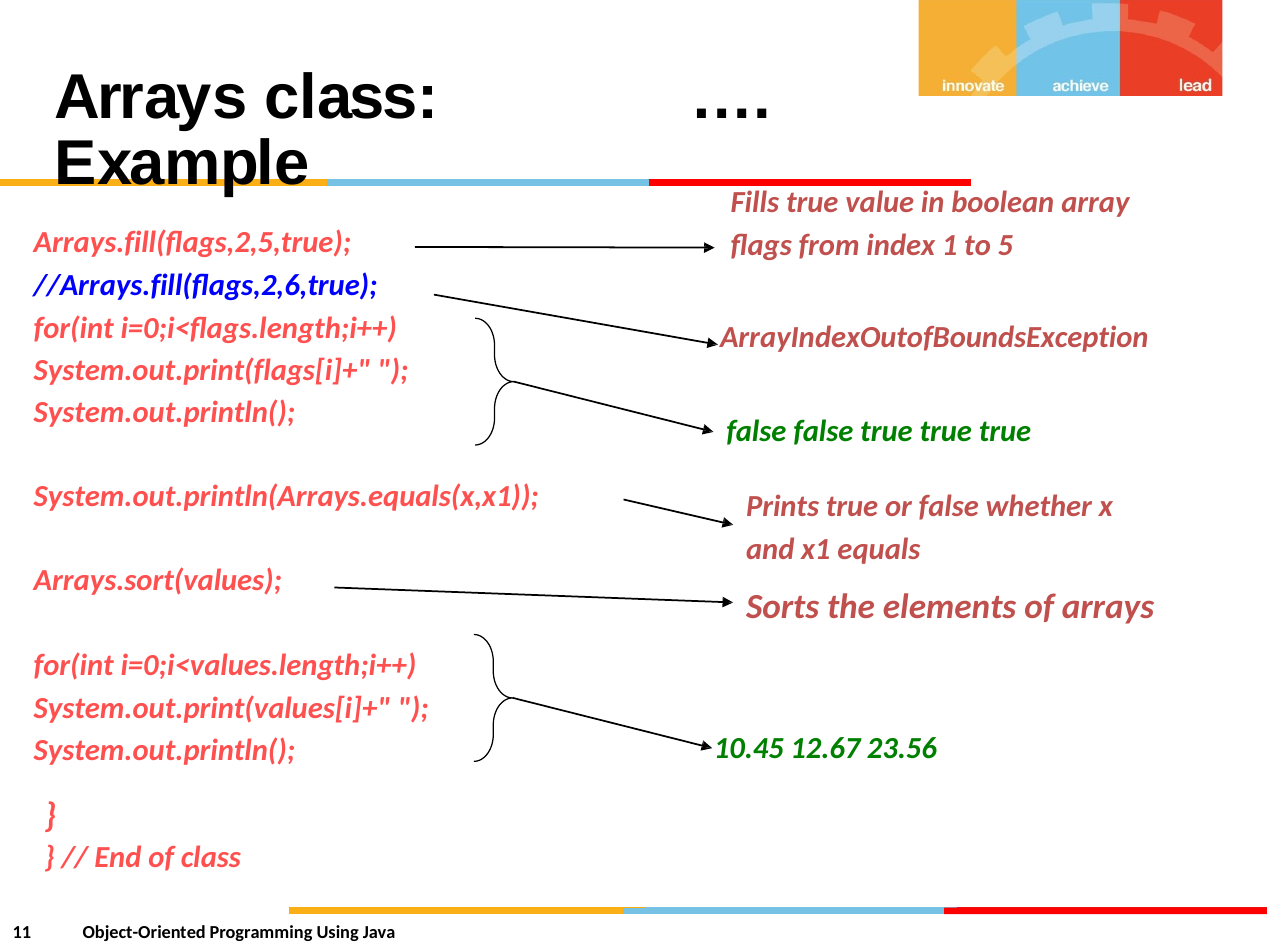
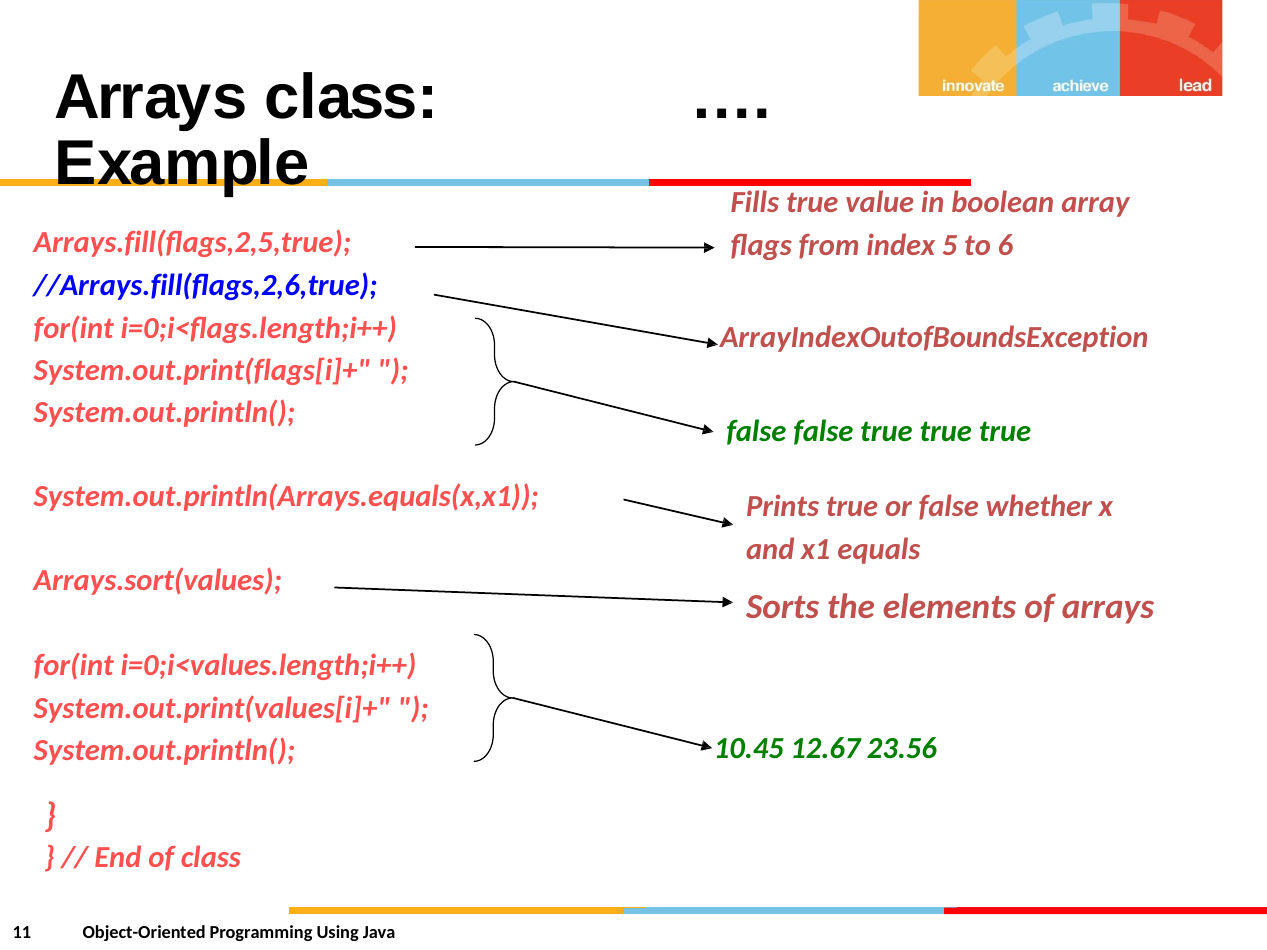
1: 1 -> 5 (950, 246)
5: 5 -> 6 (1005, 246)
